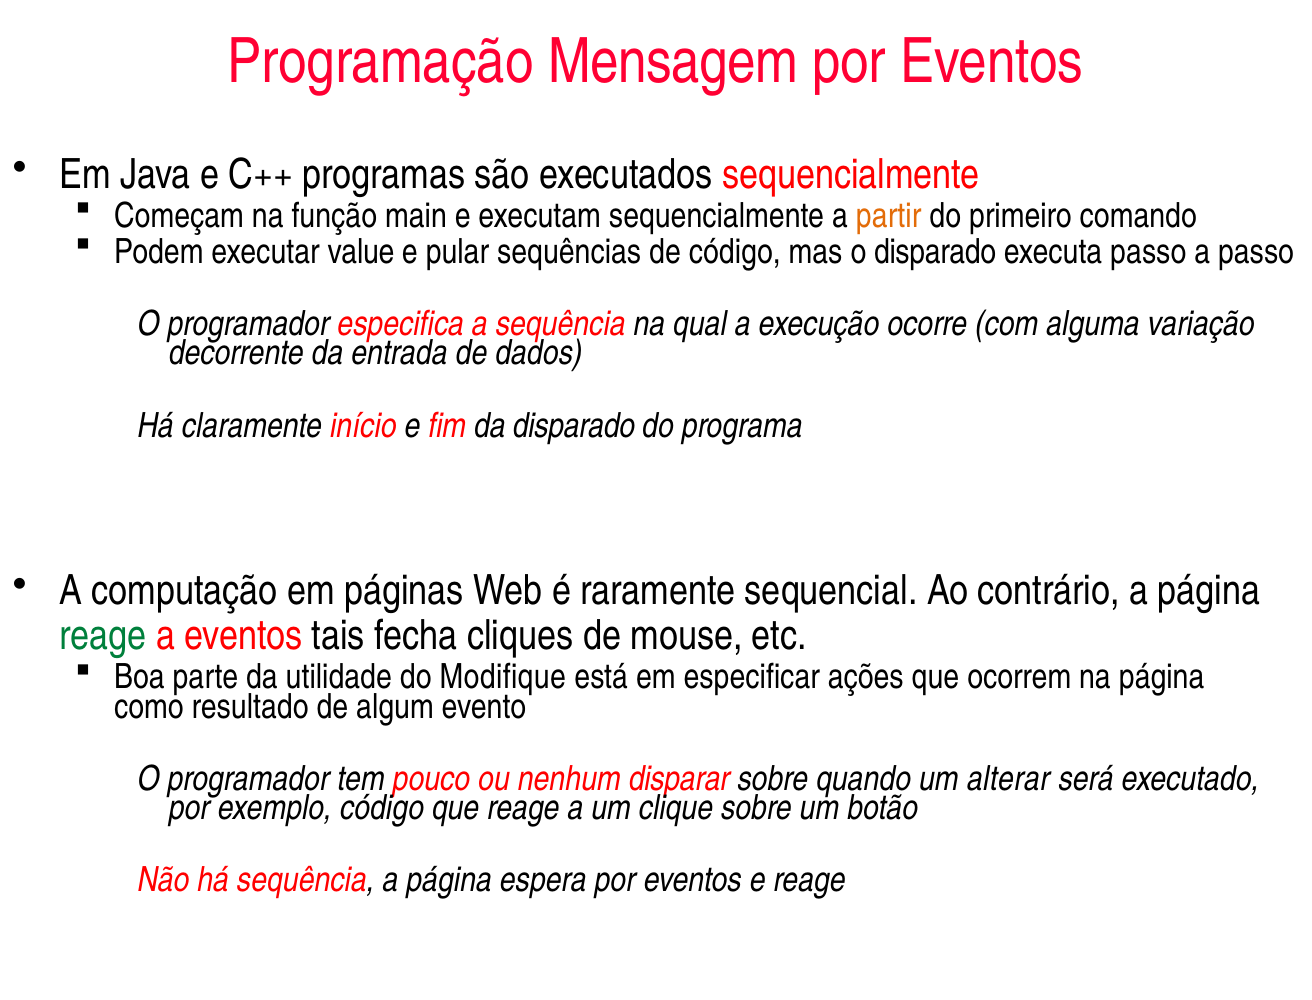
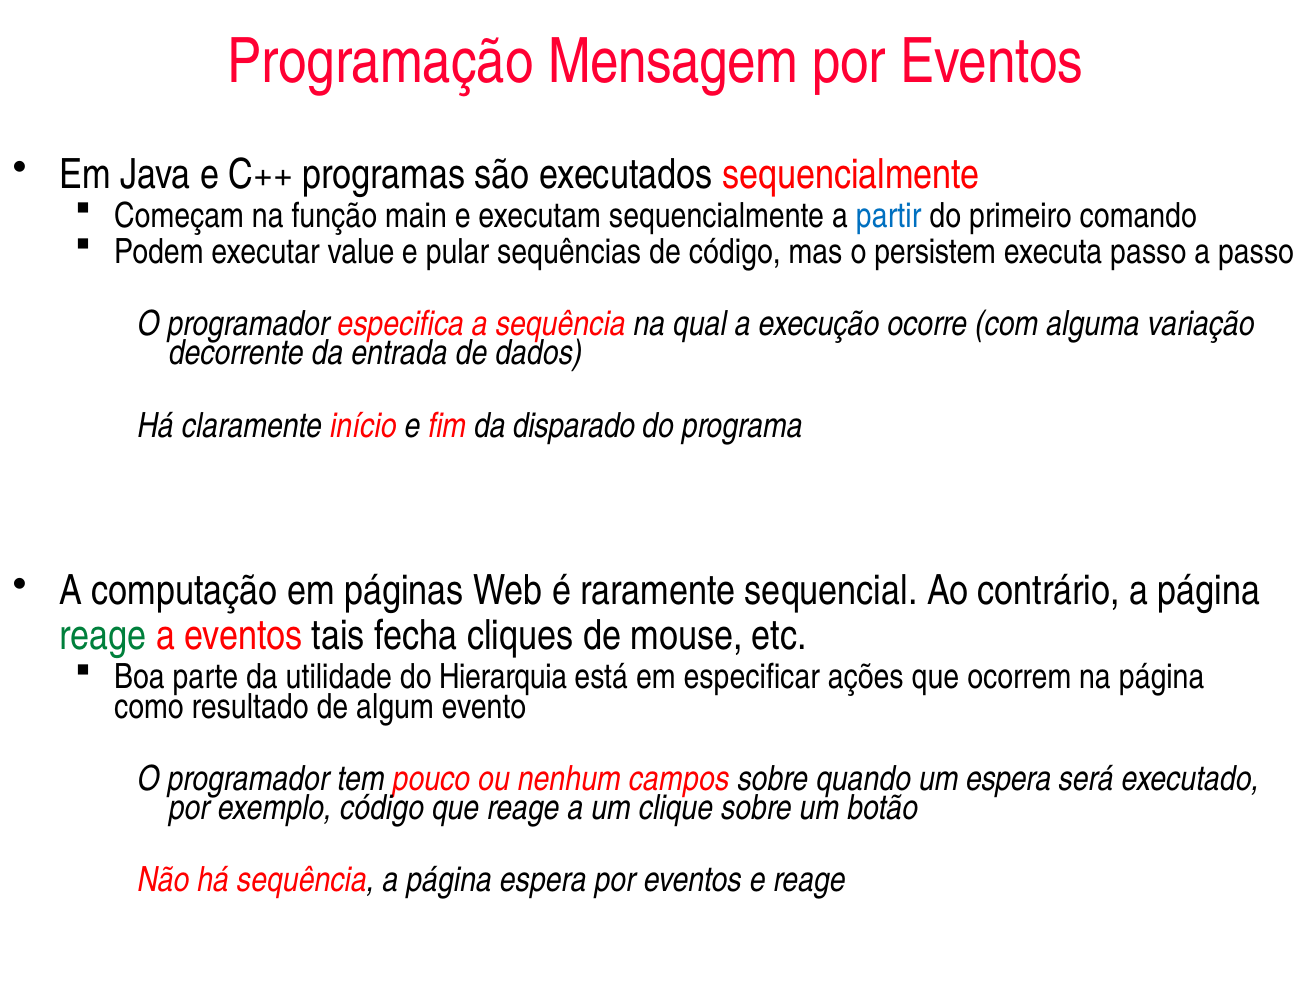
partir colour: orange -> blue (889, 216)
o disparado: disparado -> persistem (935, 252)
Modifique: Modifique -> Hierarquia (503, 677)
disparar: disparar -> campos (679, 779)
um alterar: alterar -> espera (1009, 779)
